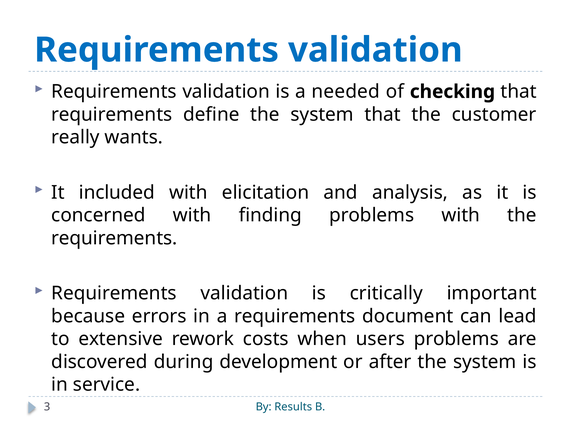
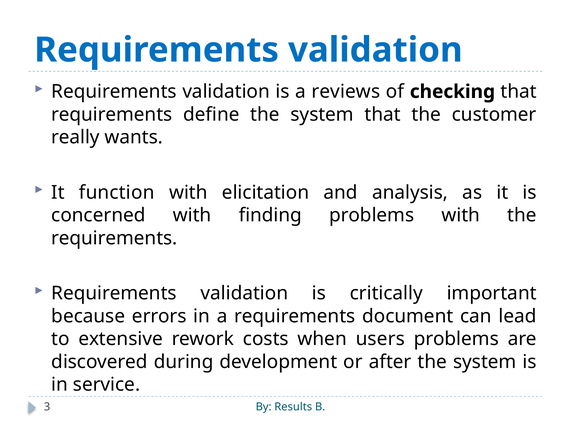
needed: needed -> reviews (346, 92)
included: included -> function (117, 193)
